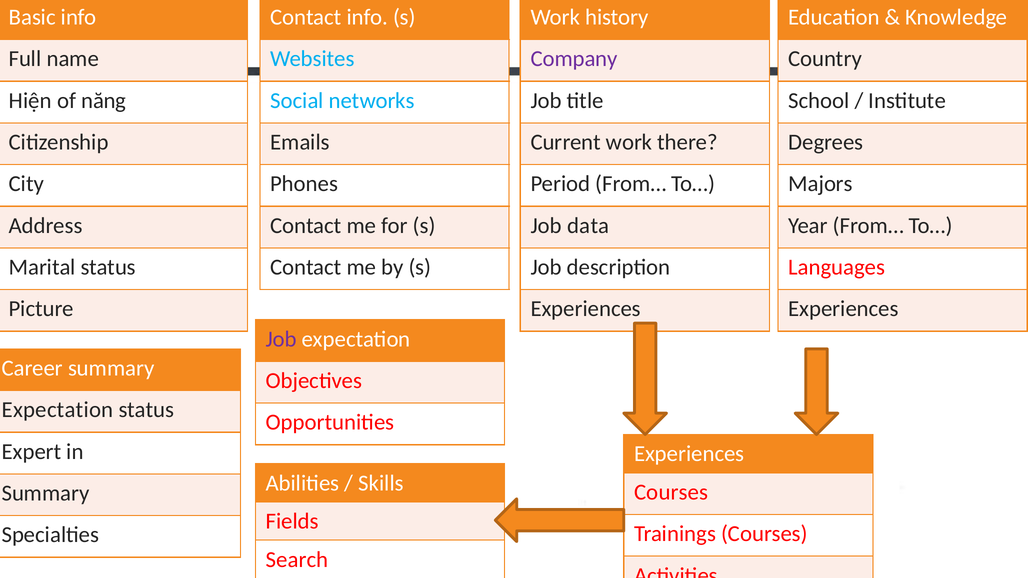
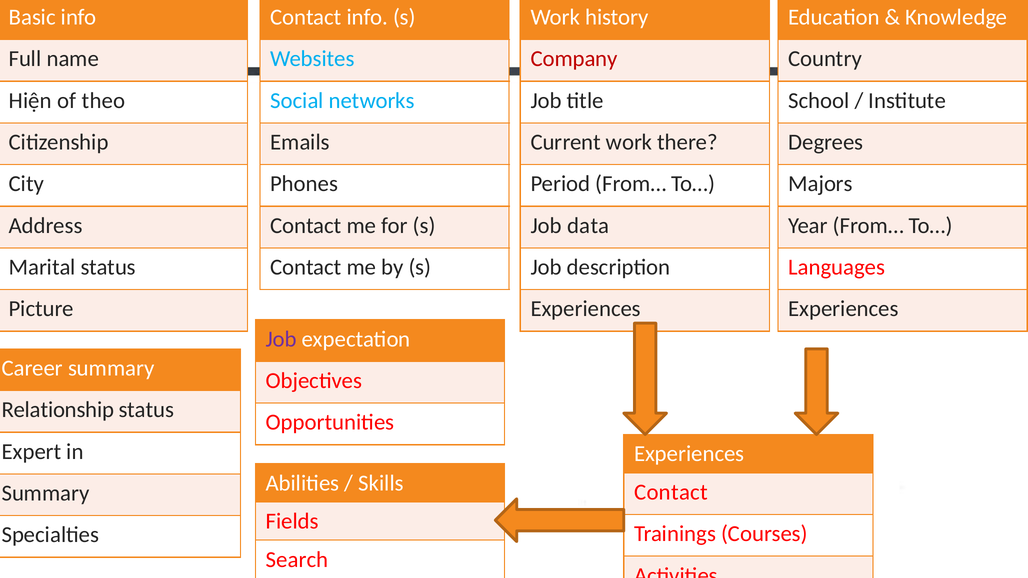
Company colour: purple -> red (574, 59)
năng: năng -> theo (104, 101)
Expectation: Expectation -> Relationship (58, 410)
Courses: Courses -> Contact (671, 492)
